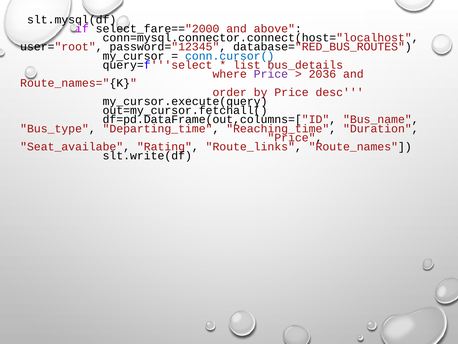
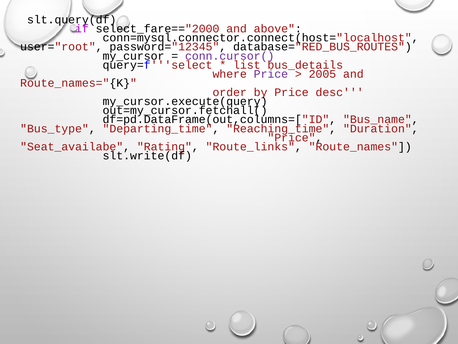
slt.mysql(df: slt.mysql(df -> slt.query(df (72, 20)
conn.cursor( colour: blue -> purple (230, 56)
2036: 2036 -> 2005 (322, 74)
